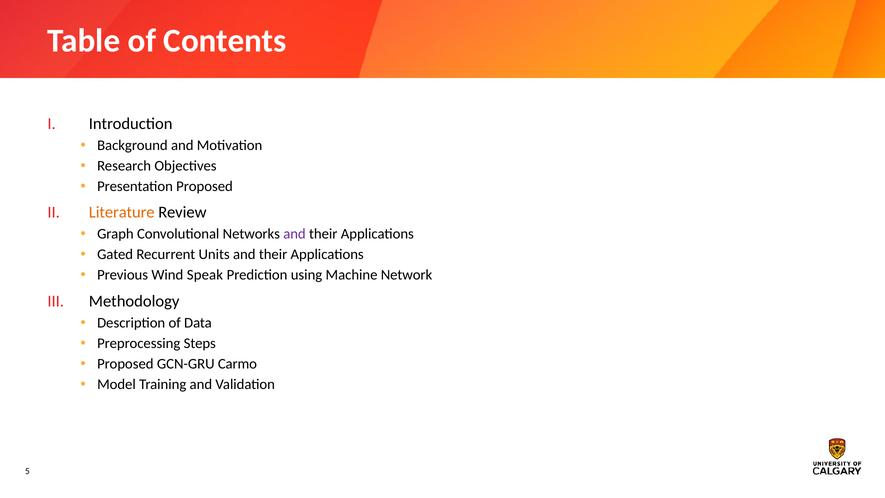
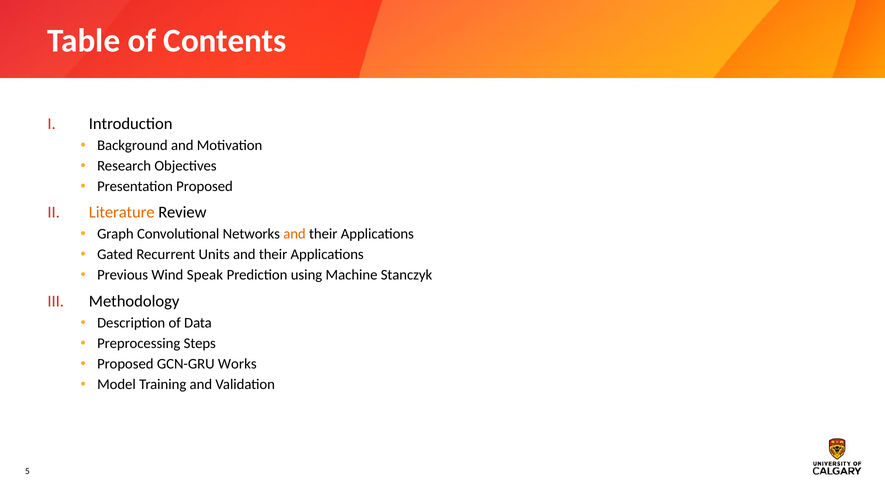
and colour: purple -> orange (294, 234)
Network: Network -> Stanczyk (406, 275)
Carmo: Carmo -> Works (237, 364)
